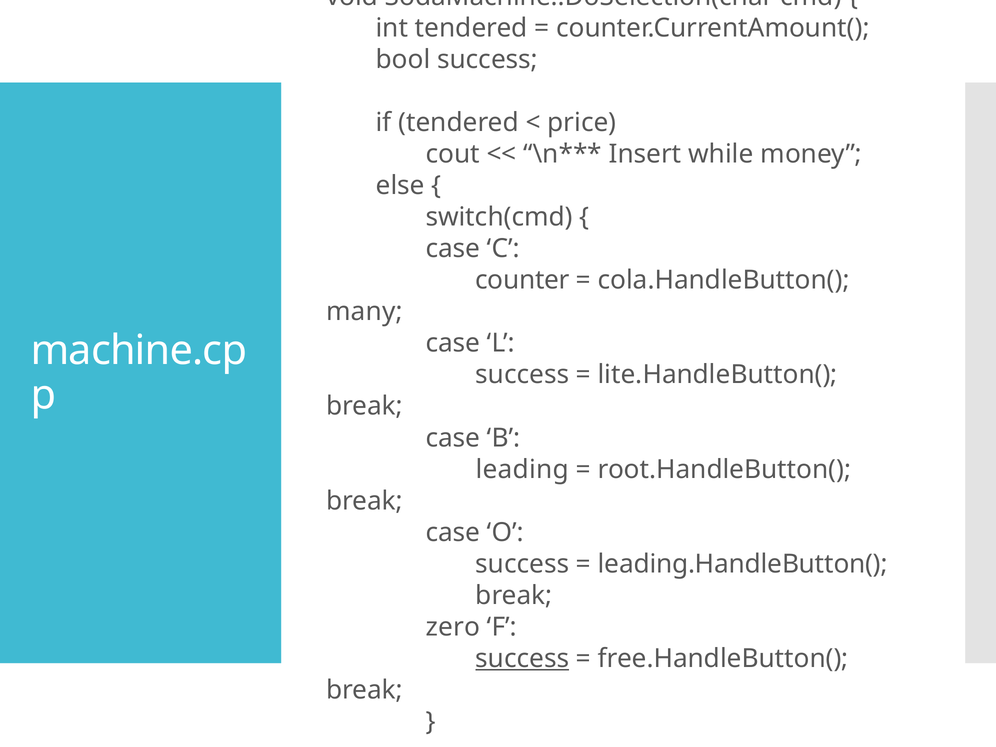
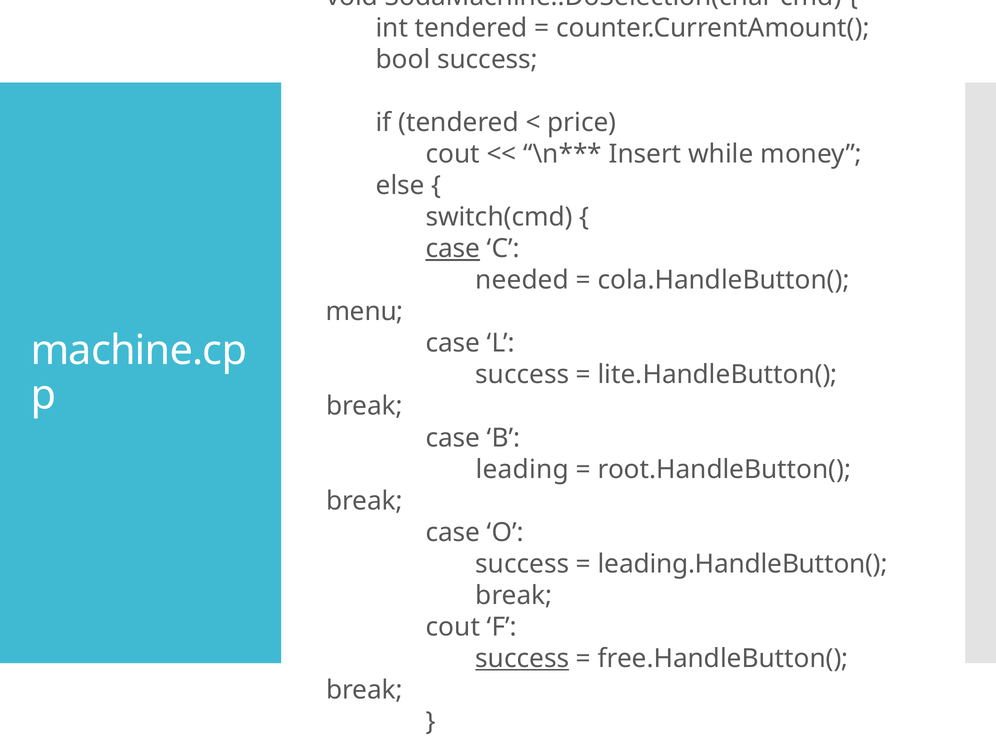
case underline: none -> present (453, 249)
counter: counter -> needed (522, 280)
many: many -> menu (365, 312)
zero: zero -> cout (453, 627)
